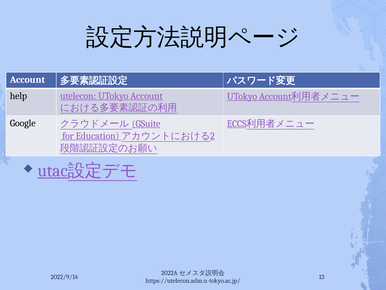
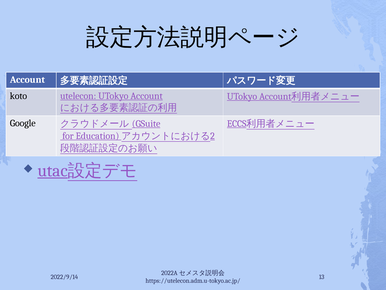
help: help -> koto (18, 96)
